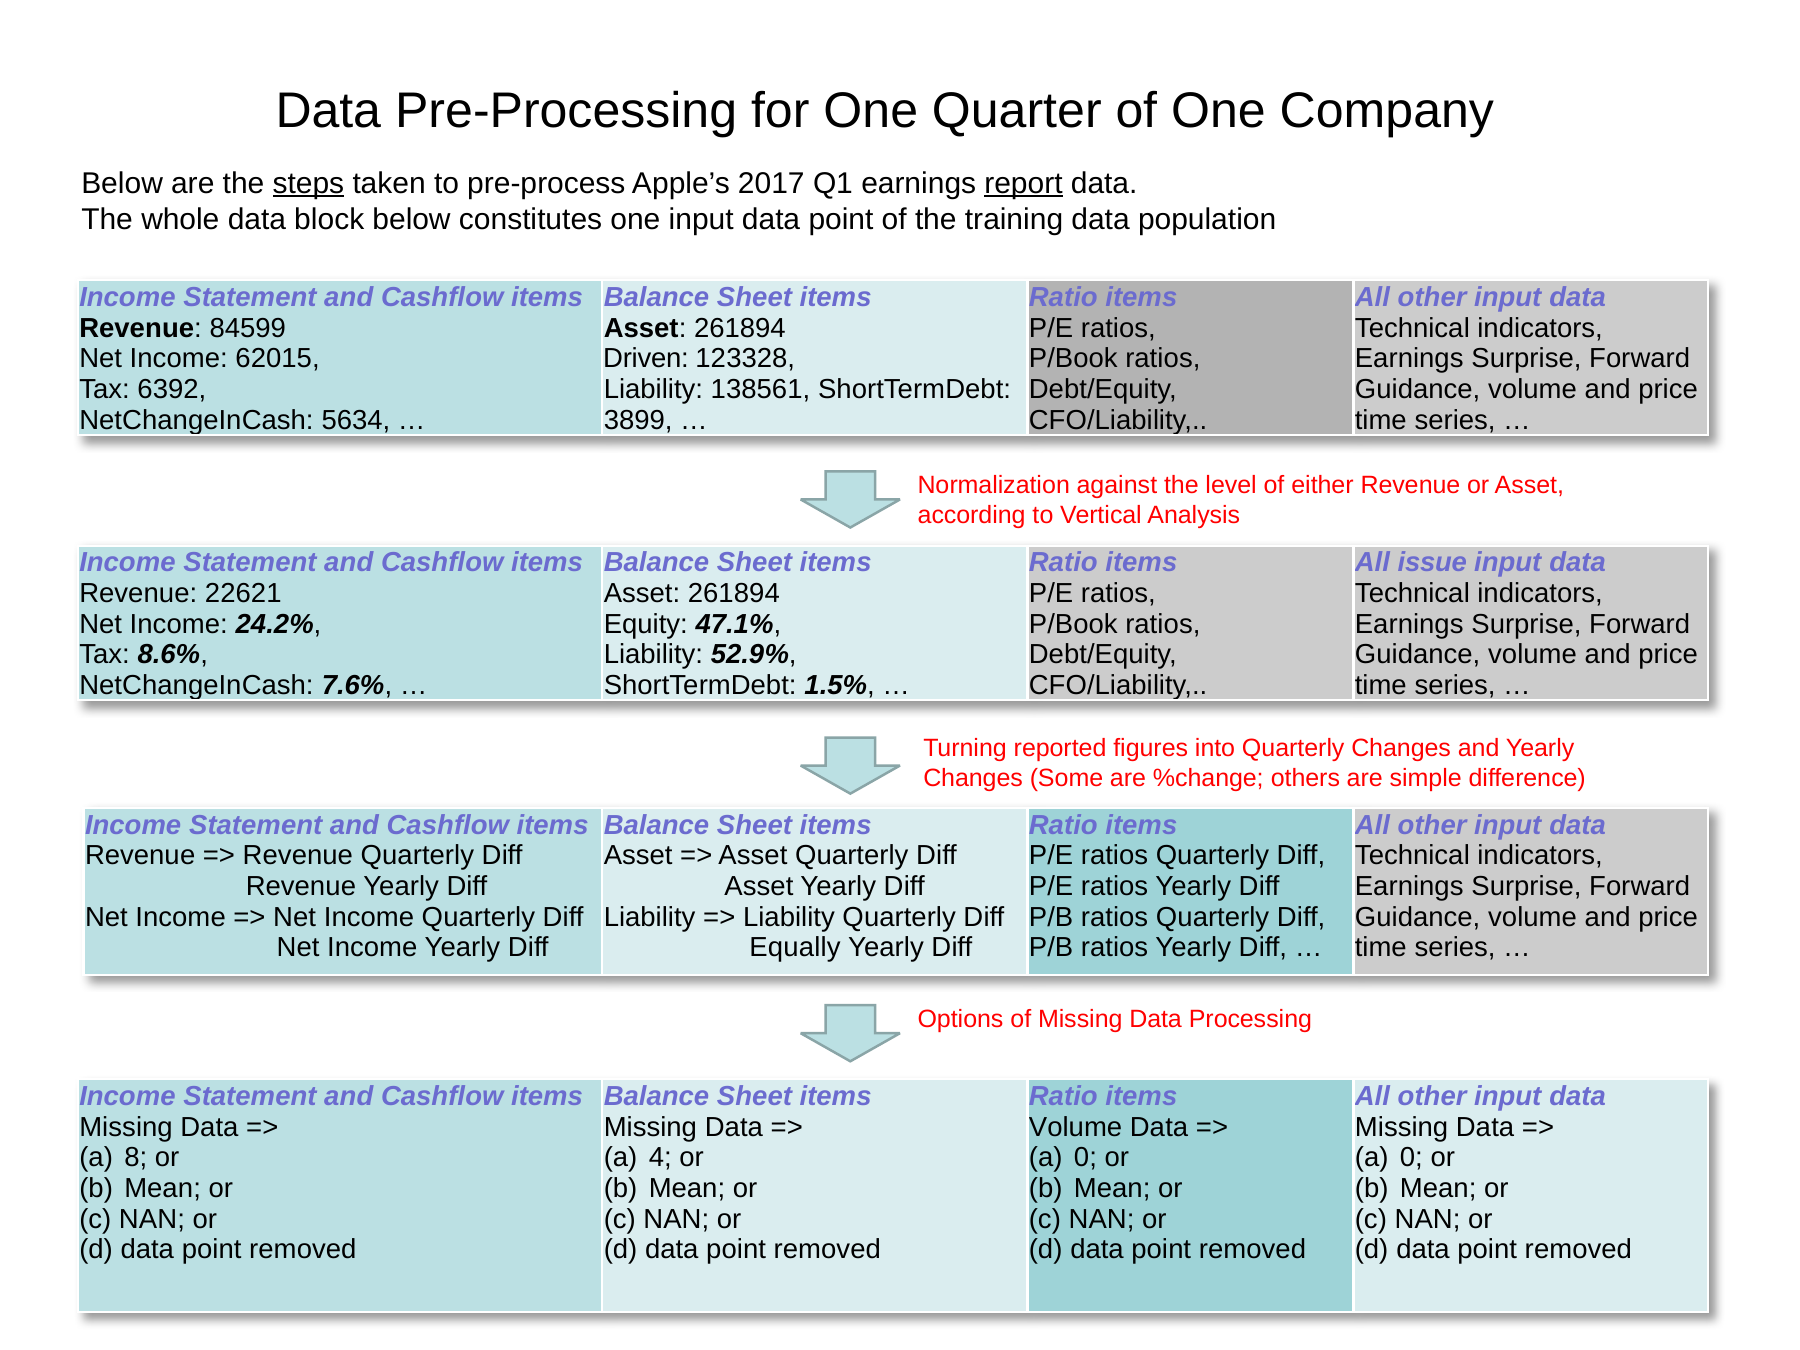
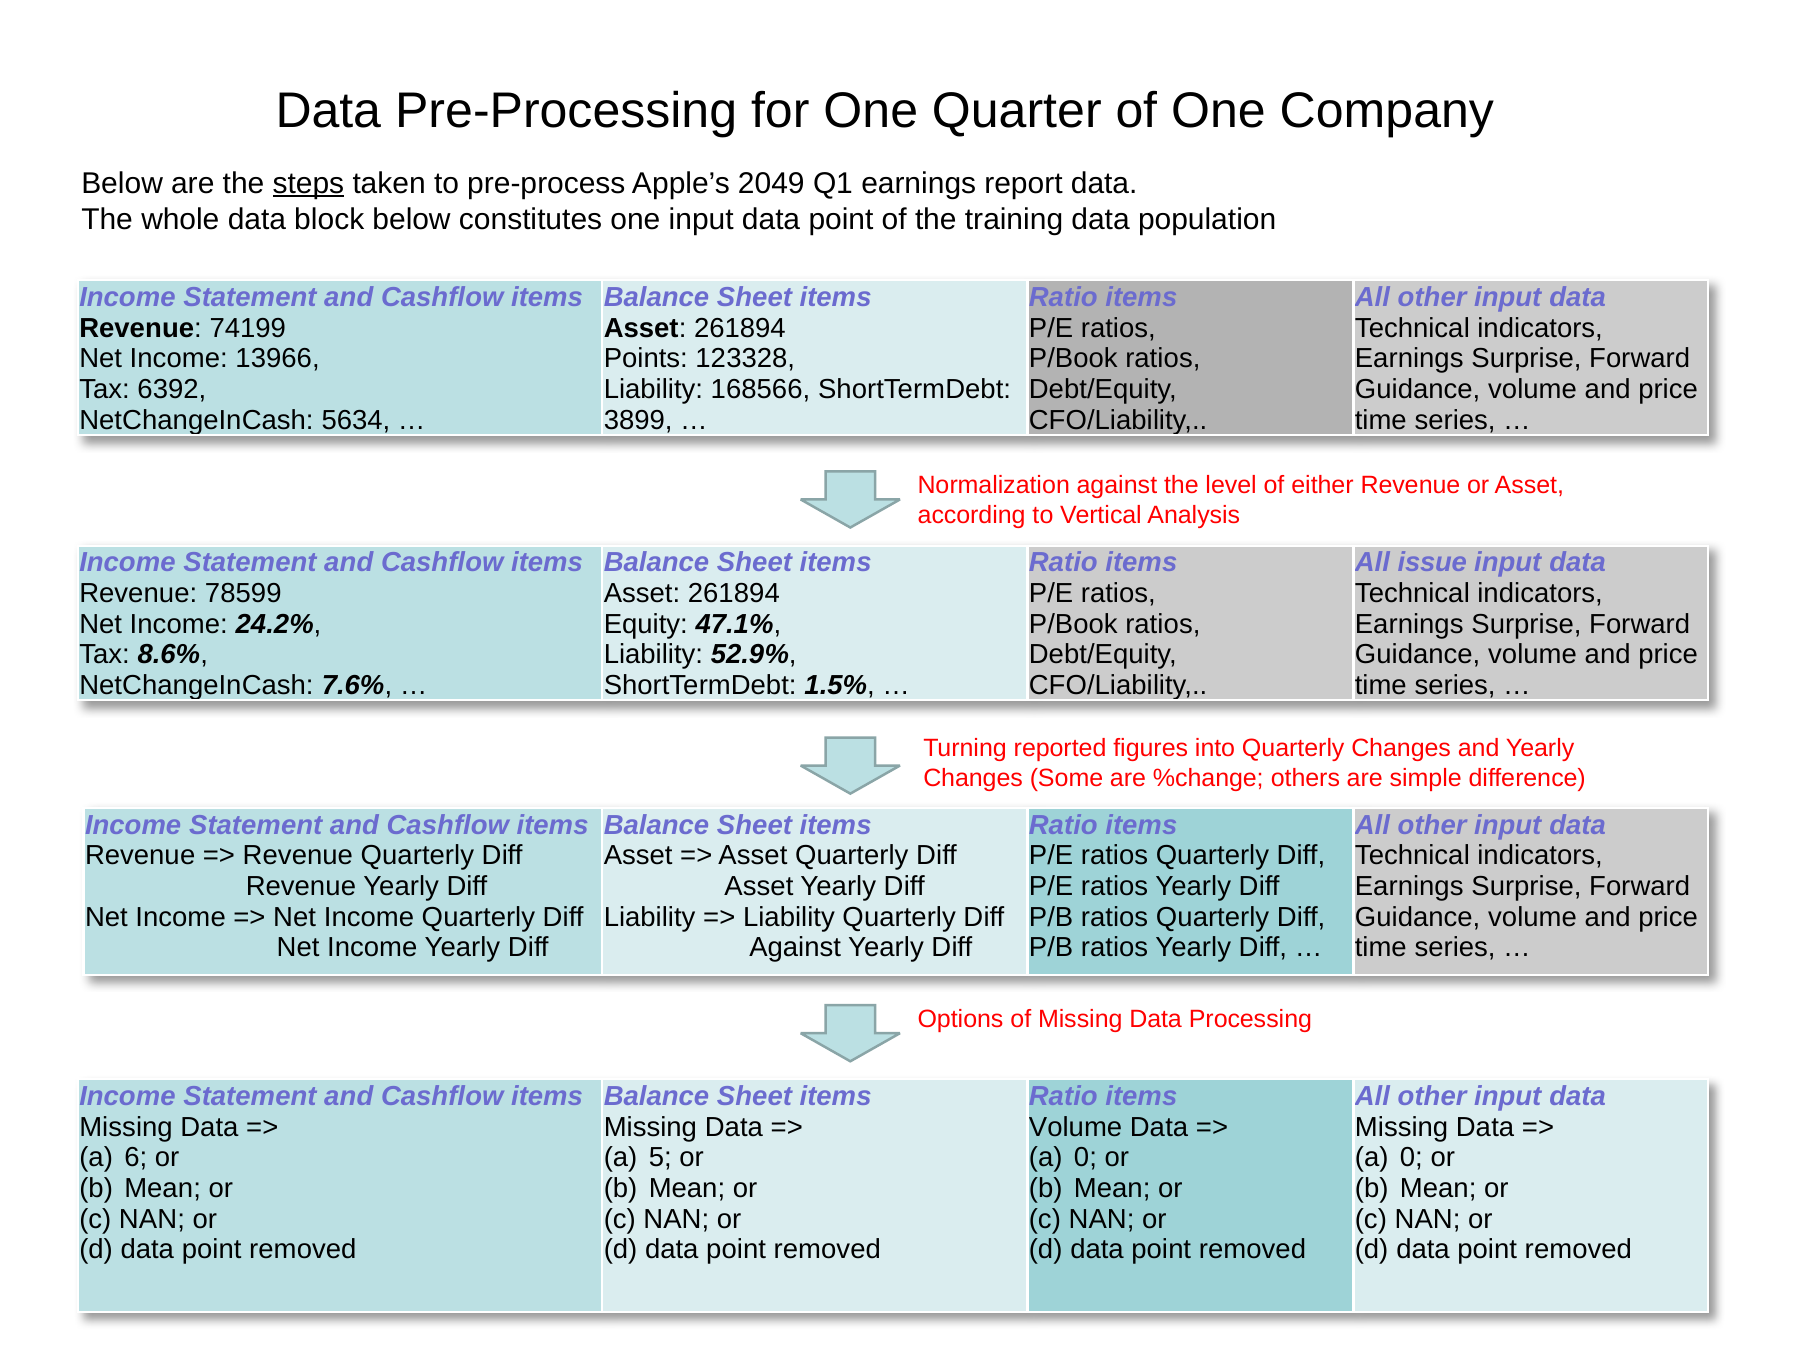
2017: 2017 -> 2049 (771, 183)
report underline: present -> none (1023, 183)
84599: 84599 -> 74199 (248, 328)
62015: 62015 -> 13966 (278, 359)
Driven: Driven -> Points (646, 359)
138561: 138561 -> 168566 (760, 389)
22621: 22621 -> 78599 (243, 594)
Equally: Equally -> Against (795, 948)
8: 8 -> 6 (136, 1158)
4: 4 -> 5 (660, 1158)
